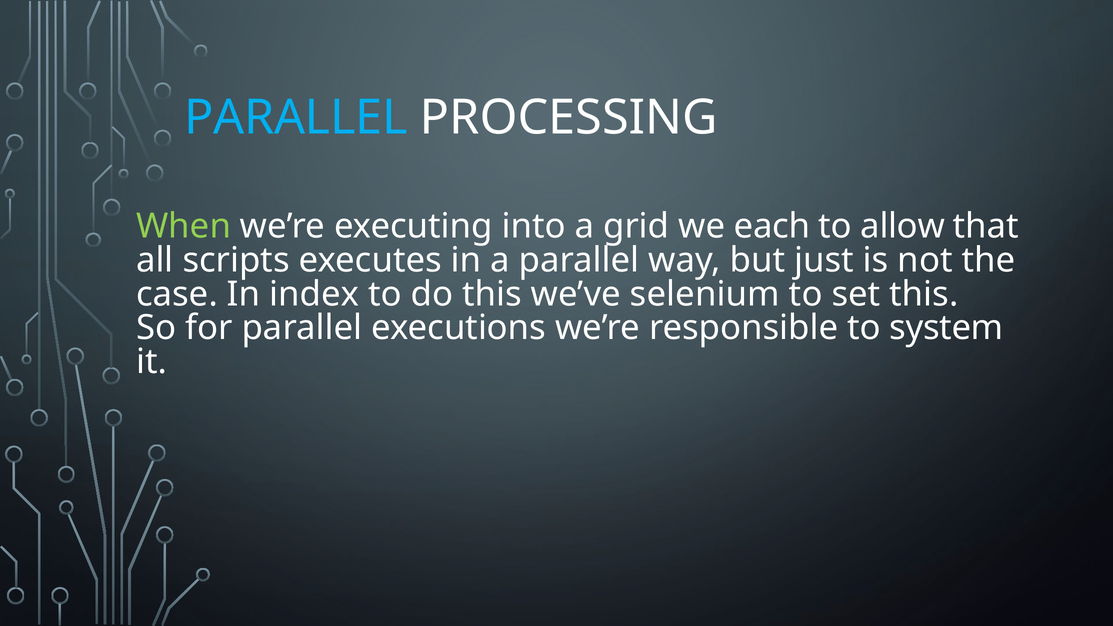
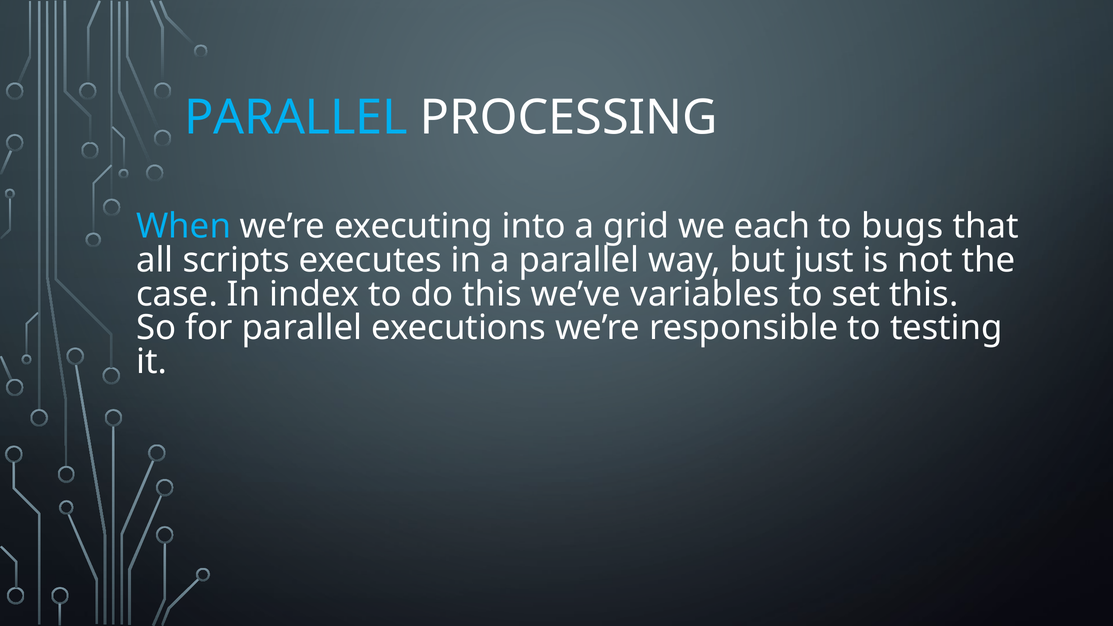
When colour: light green -> light blue (184, 226)
allow: allow -> bugs (902, 226)
selenium: selenium -> variables (705, 294)
system: system -> testing (946, 328)
